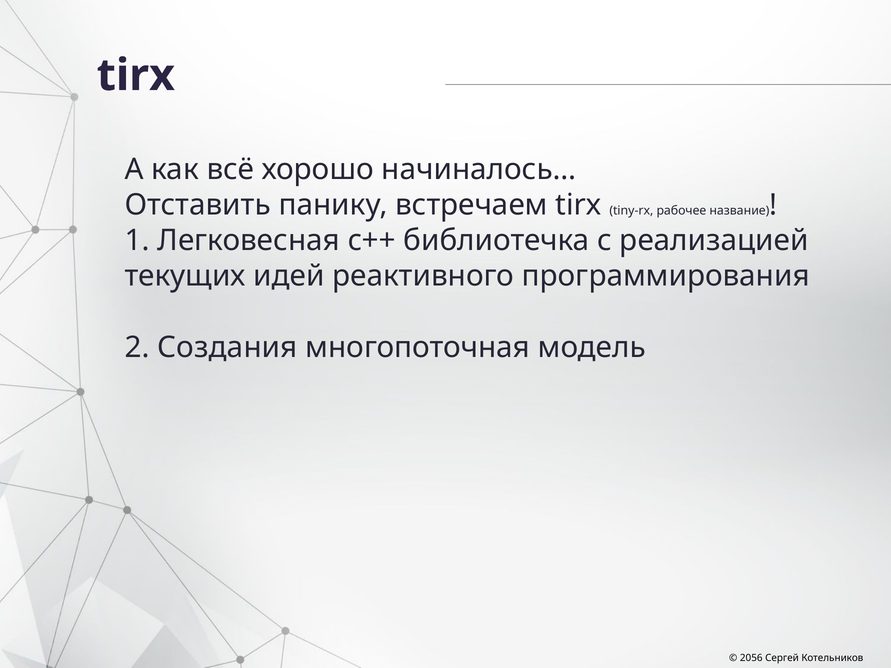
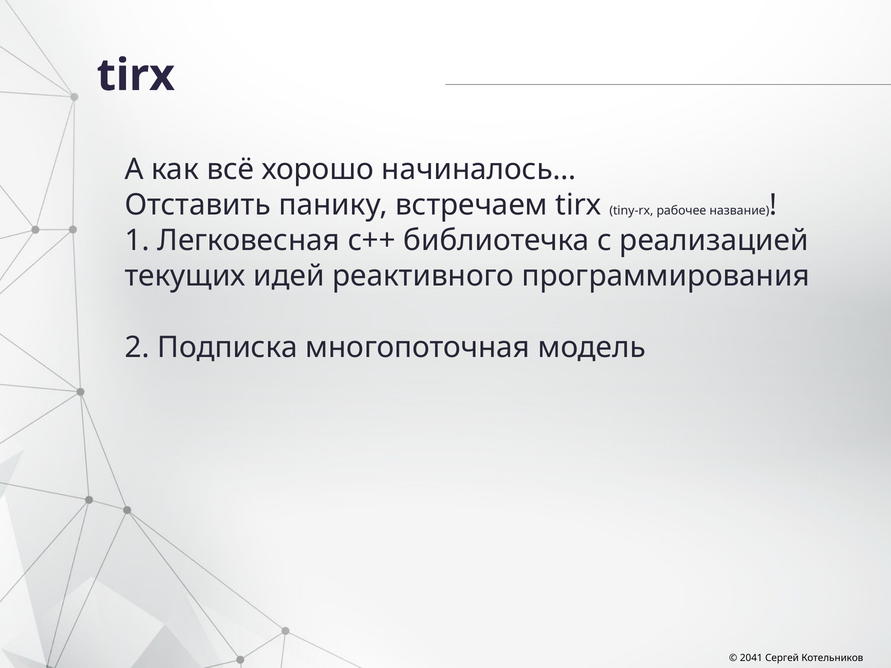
Создания: Создания -> Подписка (228, 348)
2056: 2056 -> 2041 (751, 658)
